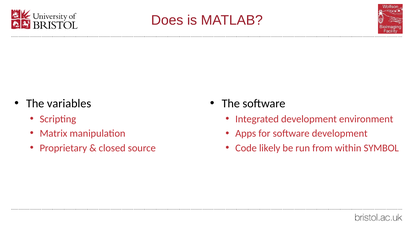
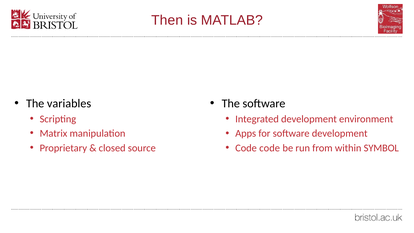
Does: Does -> Then (167, 20)
Code likely: likely -> code (270, 148)
